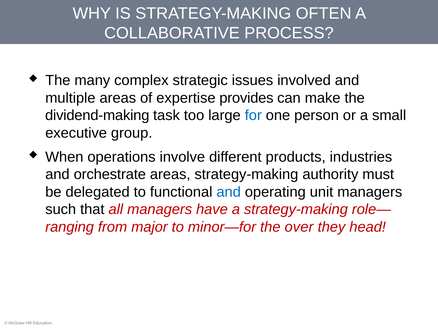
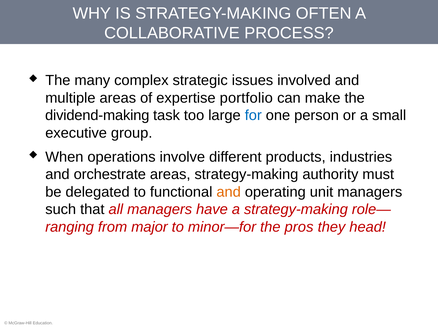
provides: provides -> portfolio (246, 98)
and colour: blue -> orange (229, 192)
over: over -> pros (299, 227)
